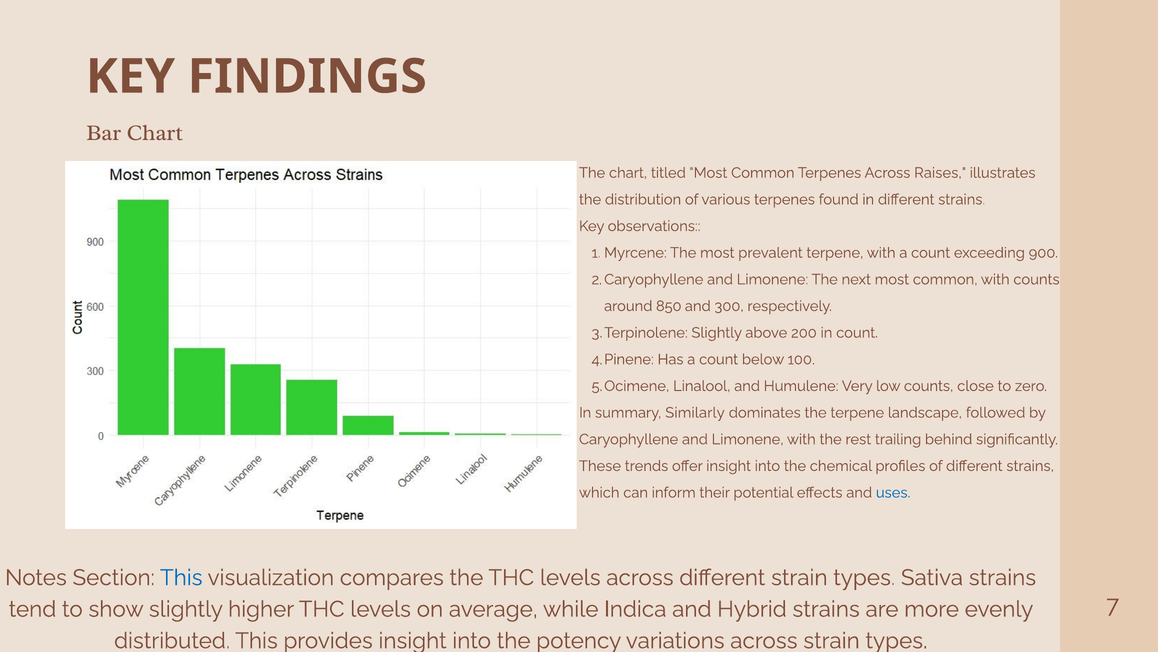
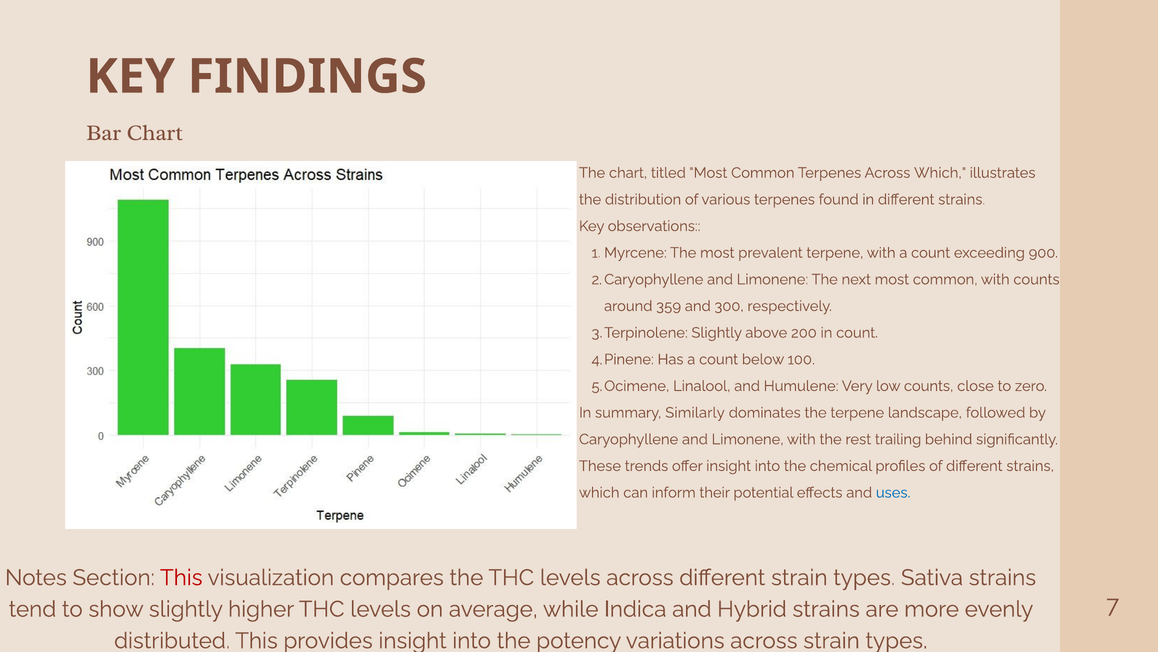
Across Raises: Raises -> Which (940, 173)
850: 850 -> 359 (669, 306)
This colour: blue -> red (181, 577)
